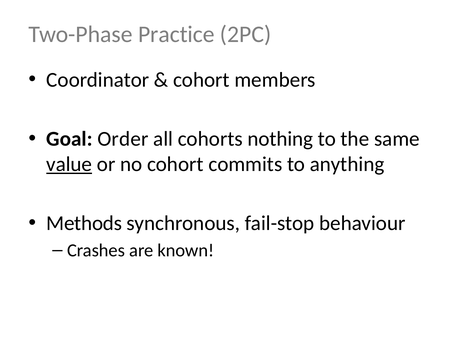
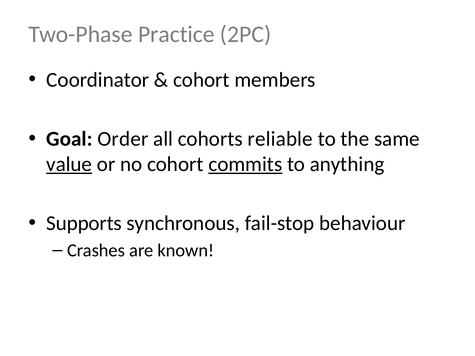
nothing: nothing -> reliable (280, 139)
commits underline: none -> present (245, 164)
Methods: Methods -> Supports (84, 223)
